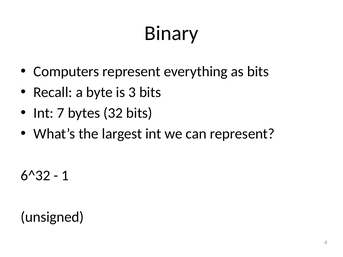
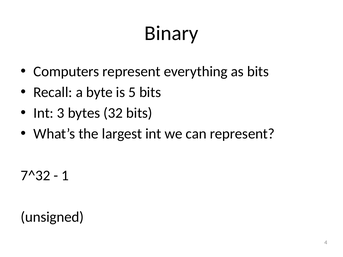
3: 3 -> 5 (132, 92)
7: 7 -> 3 (61, 113)
6^32: 6^32 -> 7^32 (35, 176)
